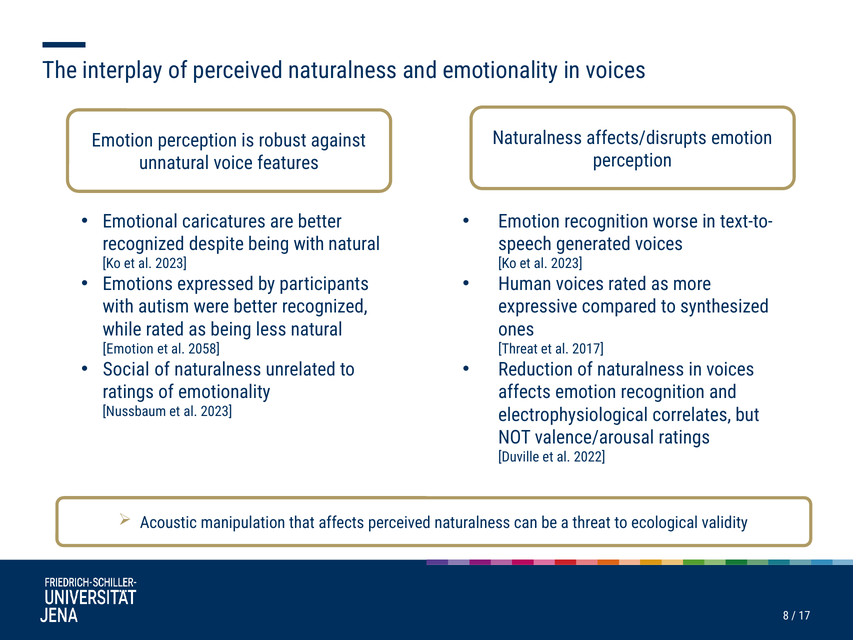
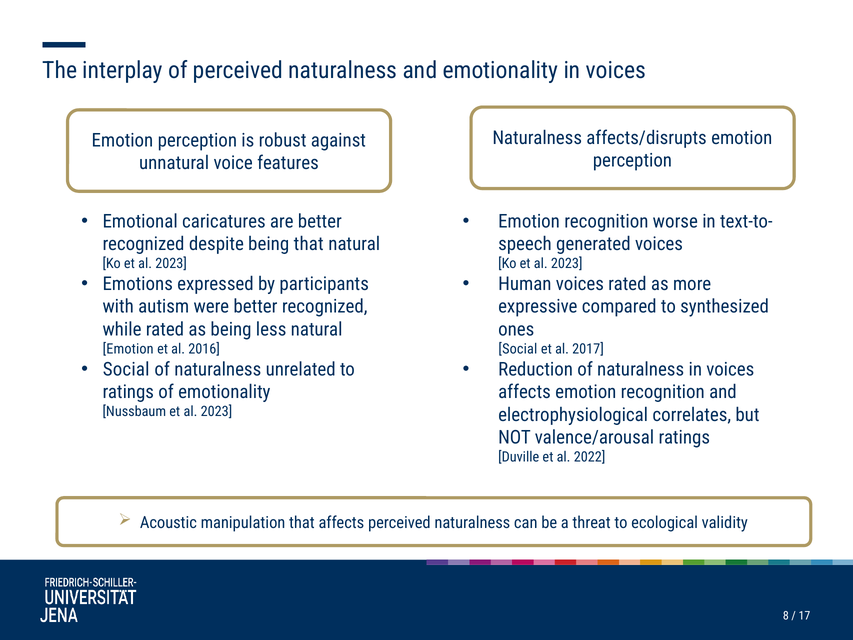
being with: with -> that (309, 244)
2058: 2058 -> 2016 (204, 349)
Threat: Threat -> Social (518, 349)
